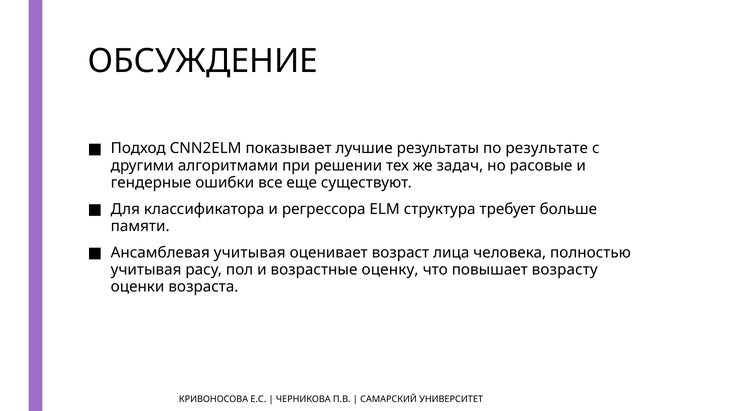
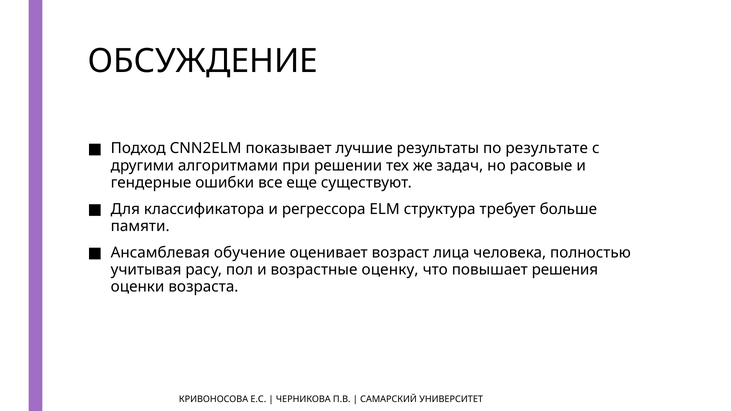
Ансамблевая учитывая: учитывая -> обучение (250, 253)
возрасту: возрасту -> решения (565, 270)
